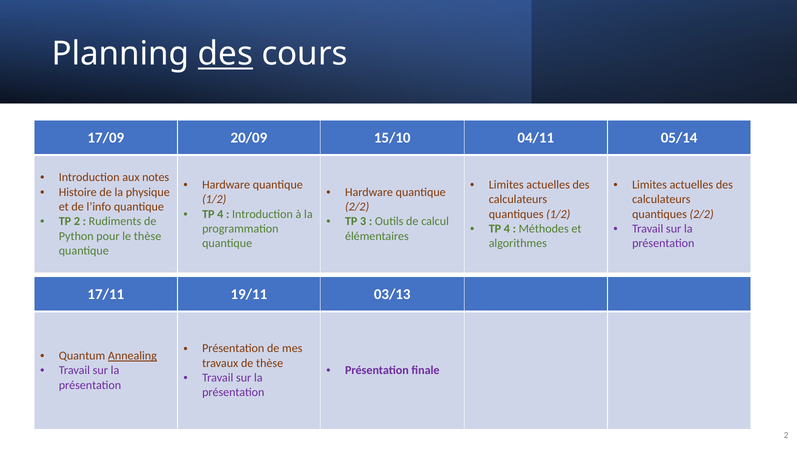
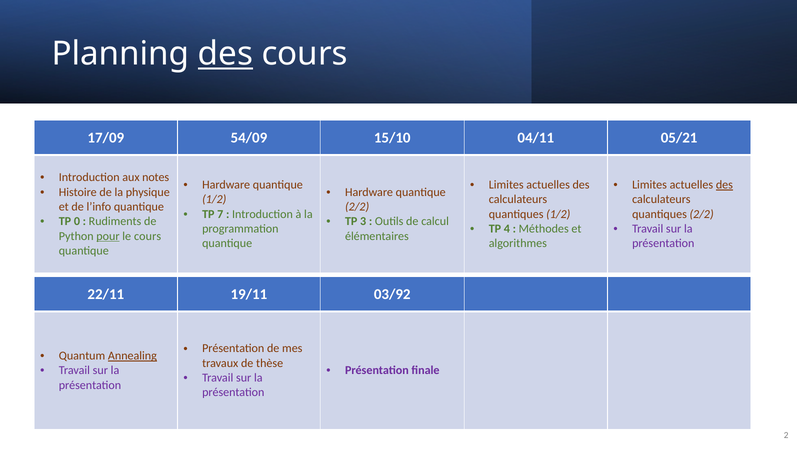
20/09: 20/09 -> 54/09 (249, 138)
05/14: 05/14 -> 05/21 (679, 138)
des underline: none -> present (724, 184)
4: 4 -> 7 (220, 214)
TP 2: 2 -> 0 (77, 221)
pour underline: none -> present (108, 236)
le thèse: thèse -> cours (148, 236)
17/11: 17/11 -> 22/11 (106, 294)
03/13: 03/13 -> 03/92 (392, 294)
